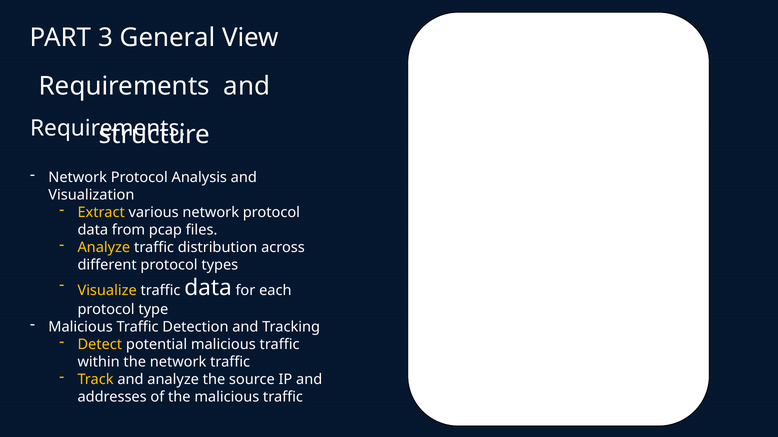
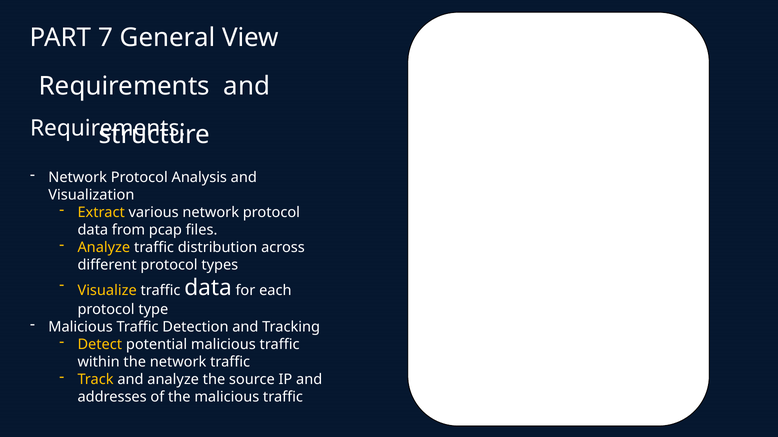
3: 3 -> 7 (106, 38)
